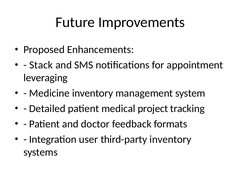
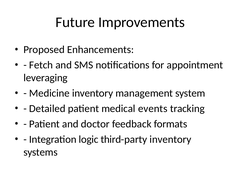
Stack: Stack -> Fetch (41, 65)
project: project -> events (153, 109)
user: user -> logic (89, 140)
